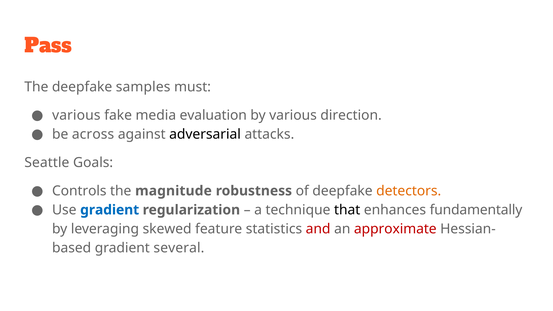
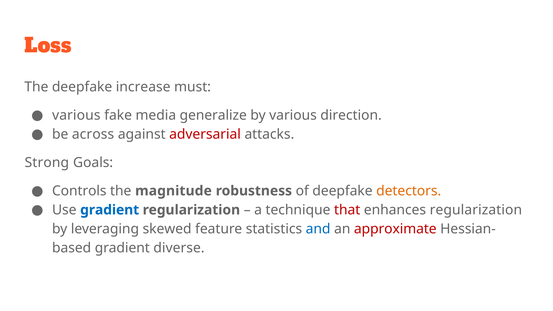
Pass: Pass -> Loss (48, 46)
samples: samples -> increase (143, 87)
evaluation: evaluation -> generalize (213, 115)
adversarial colour: black -> red (205, 134)
Seattle: Seattle -> Strong (47, 163)
that colour: black -> red (347, 210)
enhances fundamentally: fundamentally -> regularization (476, 210)
and colour: red -> blue (318, 229)
several: several -> diverse (179, 248)
